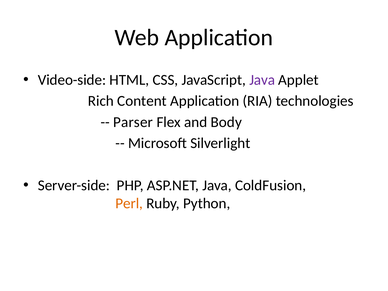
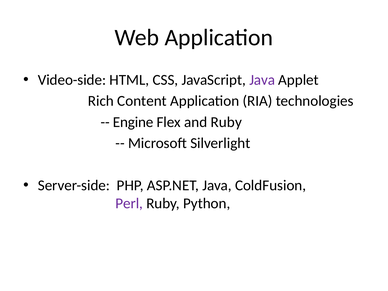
Parser: Parser -> Engine (133, 122)
and Body: Body -> Ruby (226, 122)
Perl colour: orange -> purple (129, 203)
